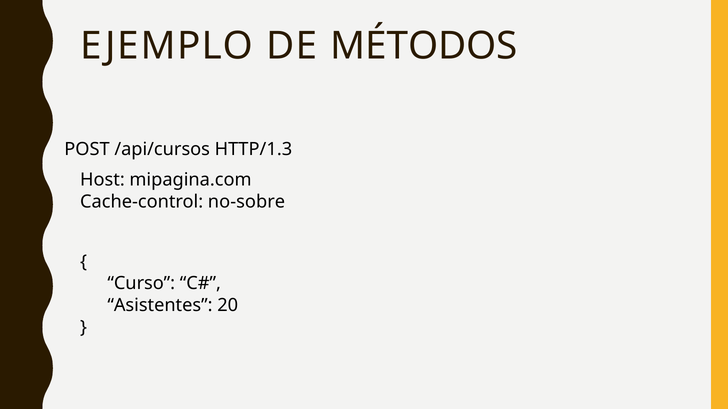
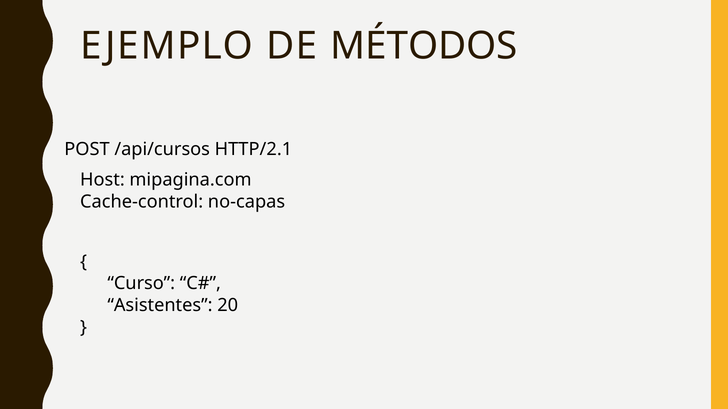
HTTP/1.3: HTTP/1.3 -> HTTP/2.1 (253, 150)
no-sobre: no-sobre -> no-capas (247, 202)
